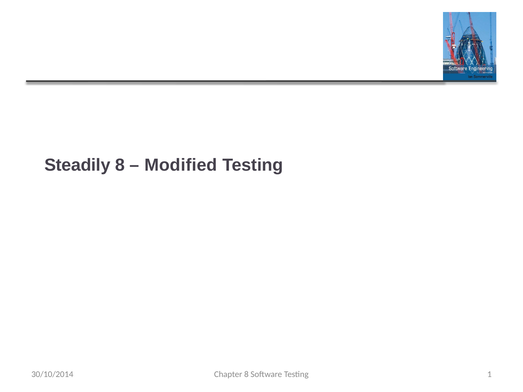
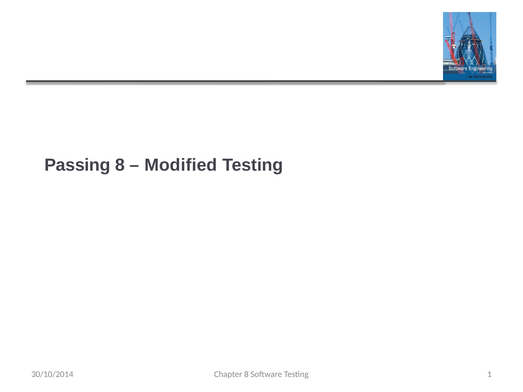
Steadily: Steadily -> Passing (77, 165)
